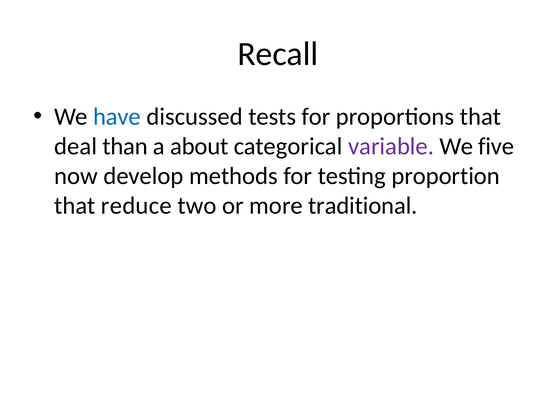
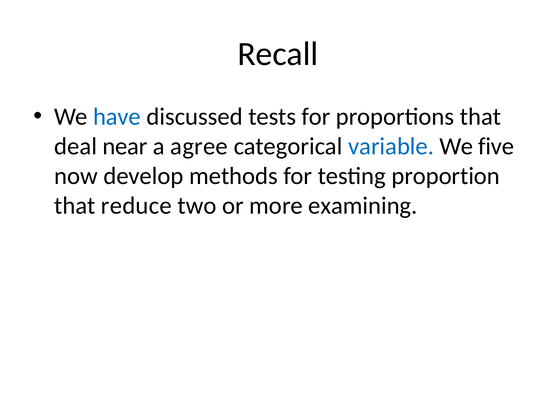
than: than -> near (125, 146)
about: about -> agree (199, 146)
variable colour: purple -> blue (391, 146)
traditional: traditional -> examining (363, 206)
